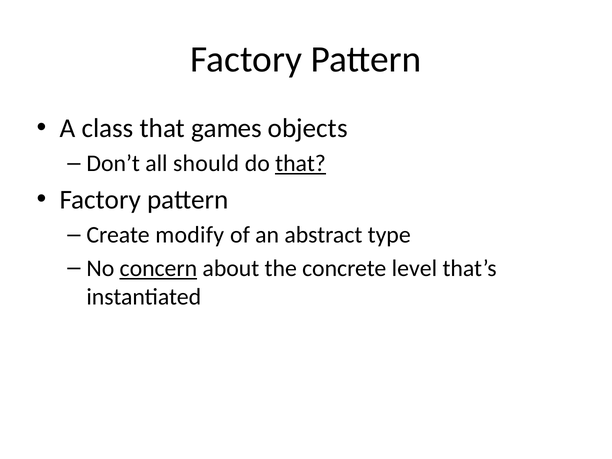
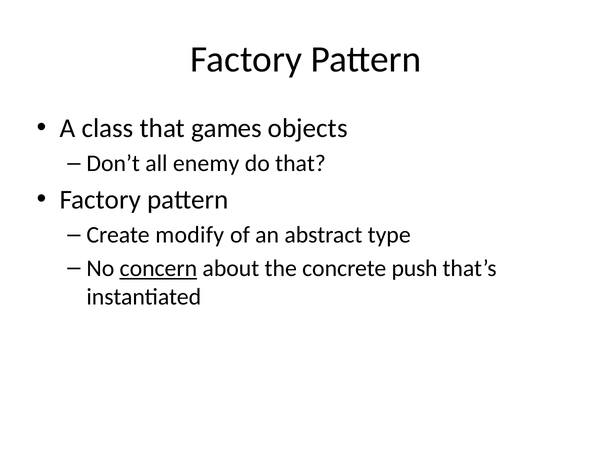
should: should -> enemy (206, 164)
that underline: present -> none (301, 164)
level: level -> push (415, 268)
